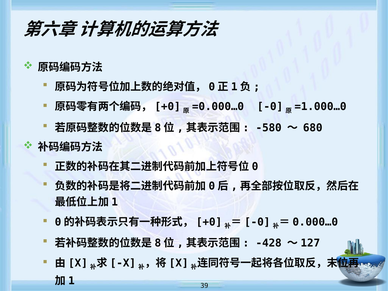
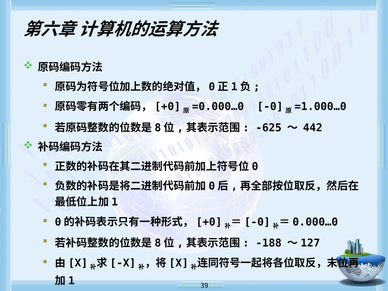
-580: -580 -> -625 (269, 128)
680: 680 -> 442 (313, 128)
-428: -428 -> -188 (269, 243)
